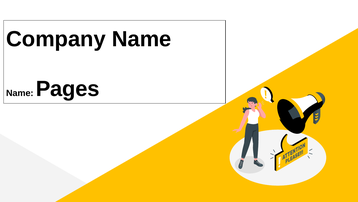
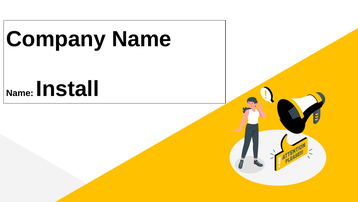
Pages: Pages -> Install (68, 89)
